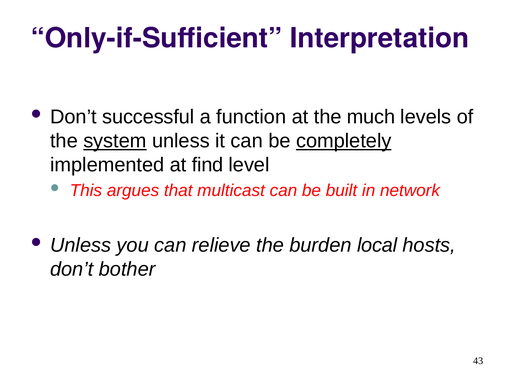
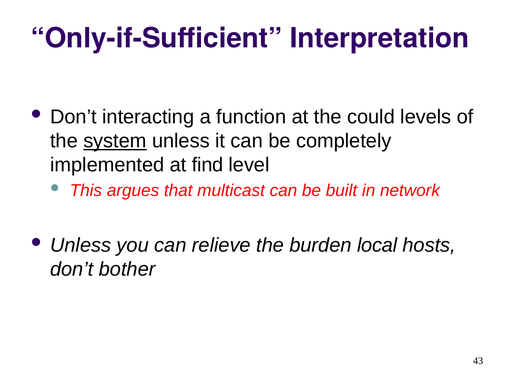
successful: successful -> interacting (148, 117)
much: much -> could (371, 117)
completely underline: present -> none (344, 141)
